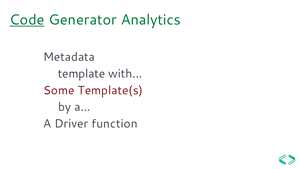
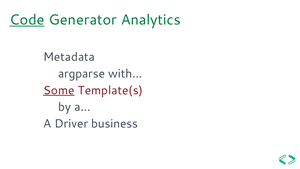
template: template -> argparse (82, 74)
Some underline: none -> present (59, 90)
function: function -> business (115, 124)
